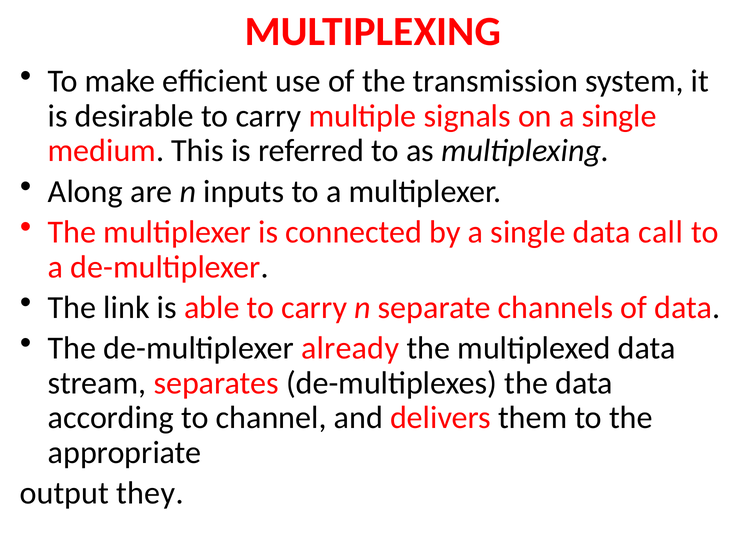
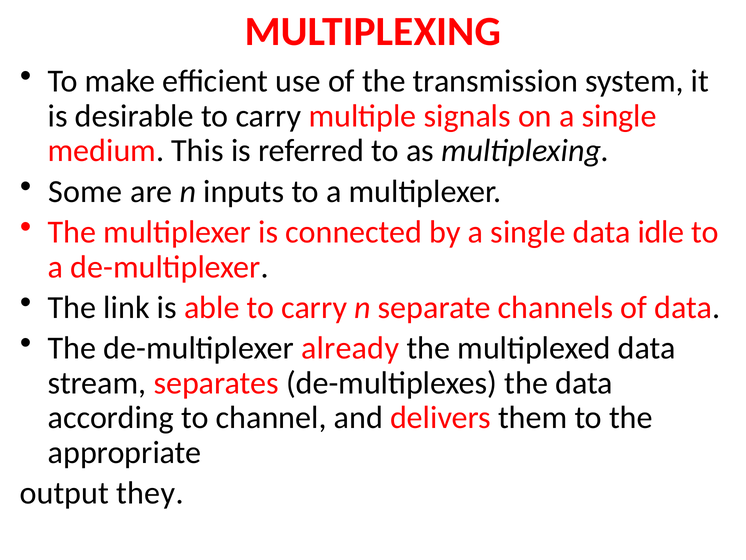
Along: Along -> Some (85, 191)
call: call -> idle (661, 232)
